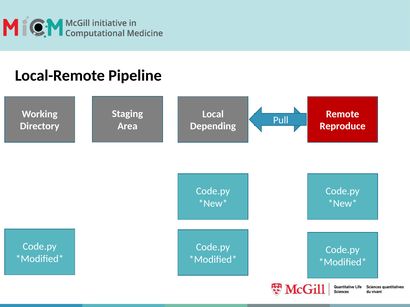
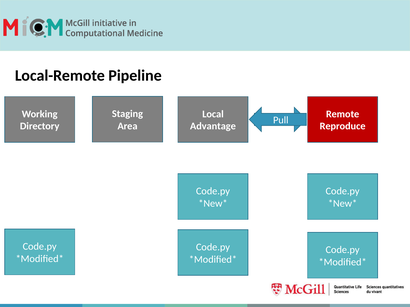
Depending: Depending -> Advantage (213, 126)
